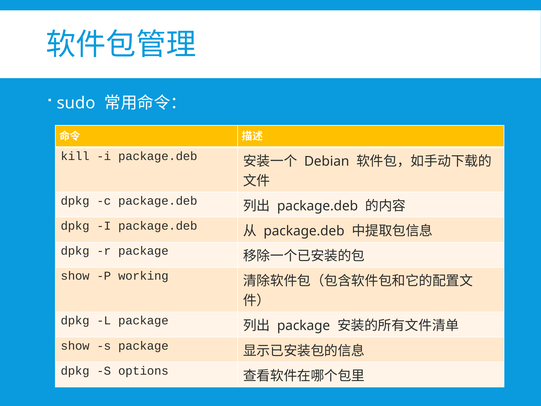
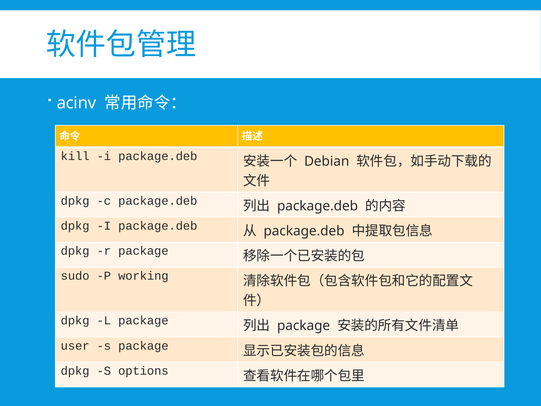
sudo: sudo -> acinv (76, 103)
show: show -> sudo (75, 276)
show: show -> user (75, 345)
